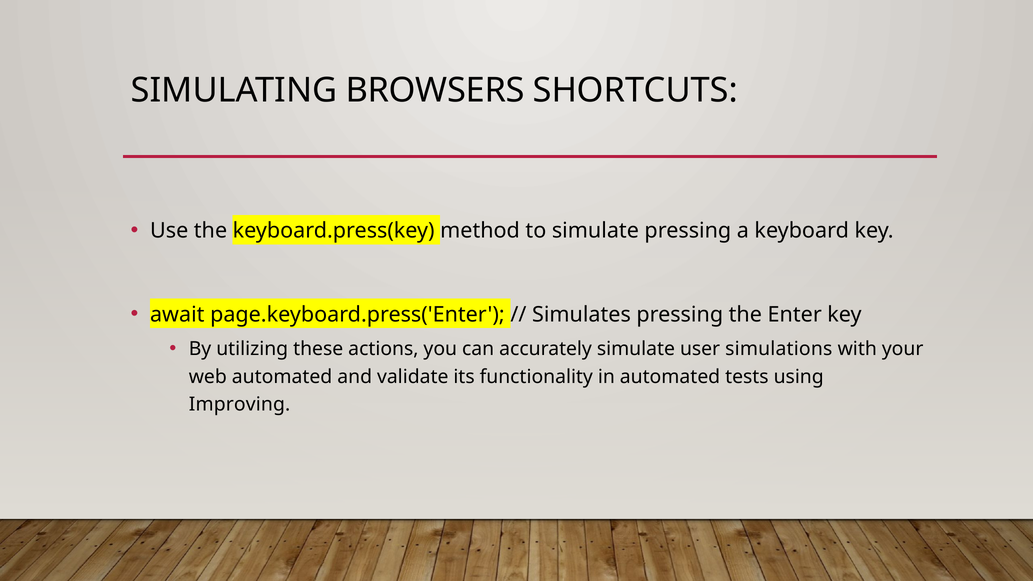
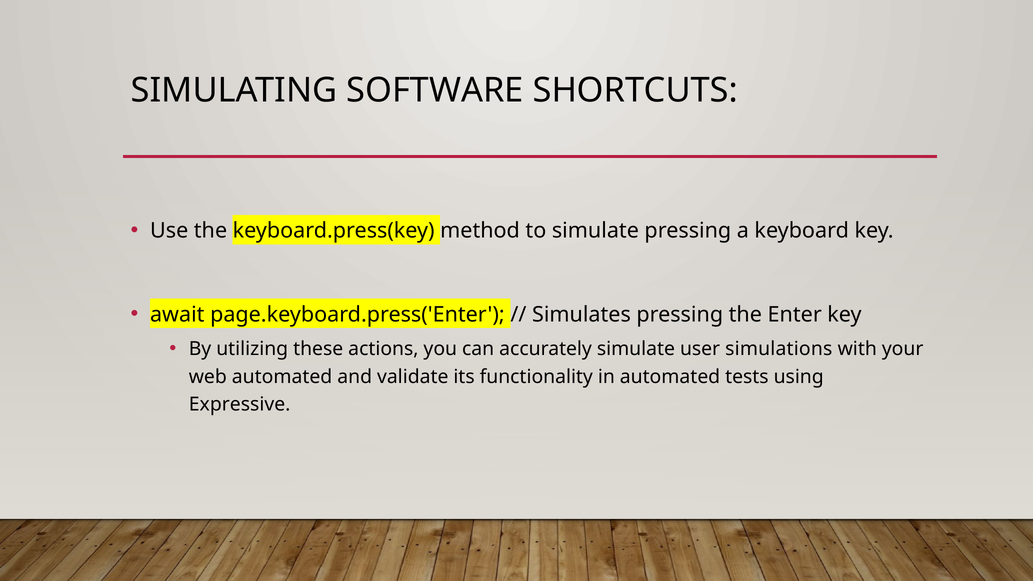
BROWSERS: BROWSERS -> SOFTWARE (435, 90)
Improving: Improving -> Expressive (240, 405)
